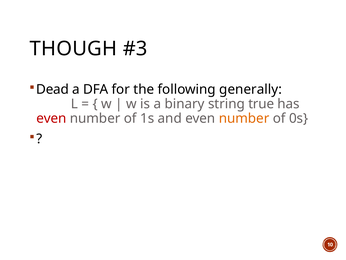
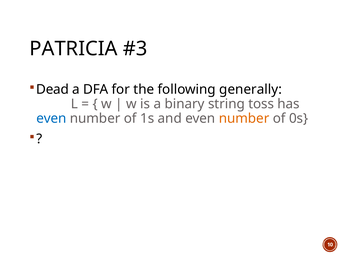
THOUGH: THOUGH -> PATRICIA (74, 49)
true: true -> toss (261, 104)
even colour: red -> blue (51, 118)
